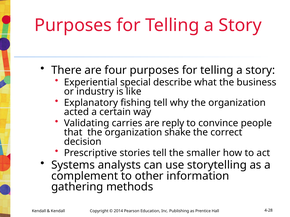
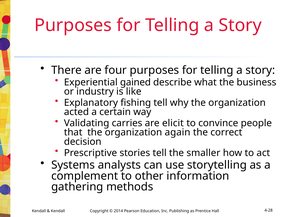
special: special -> gained (135, 82)
reply: reply -> elicit (173, 123)
shake: shake -> again (178, 133)
